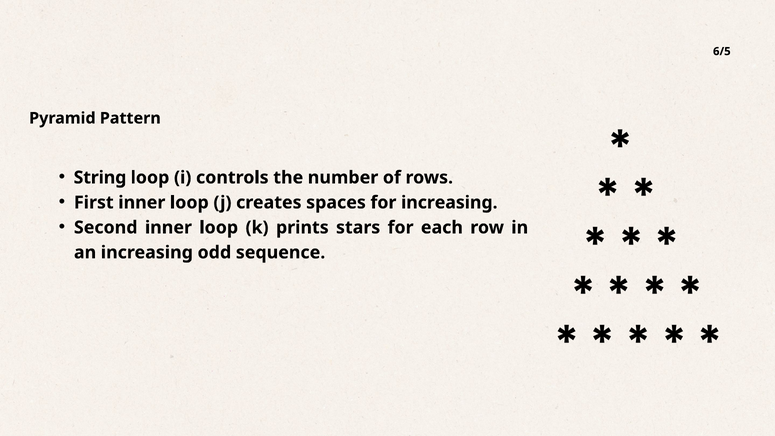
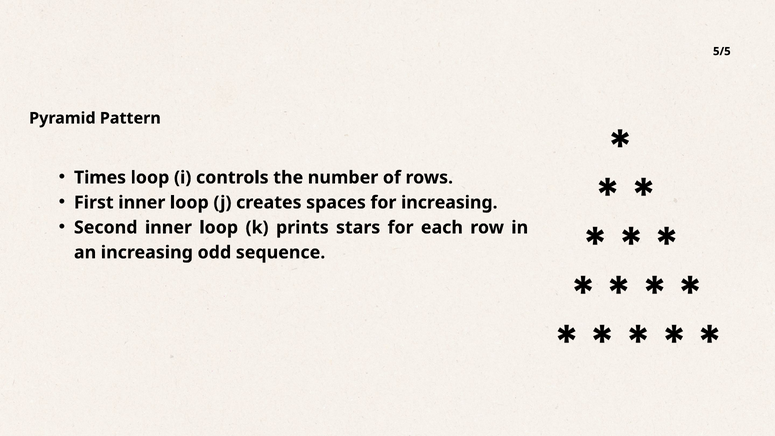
6/5: 6/5 -> 5/5 (722, 51)
String: String -> Times (100, 178)
